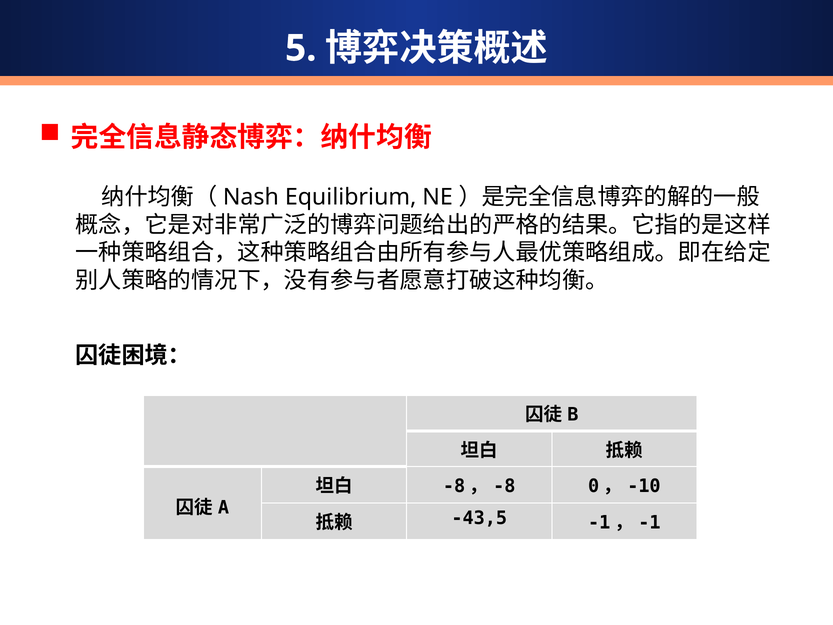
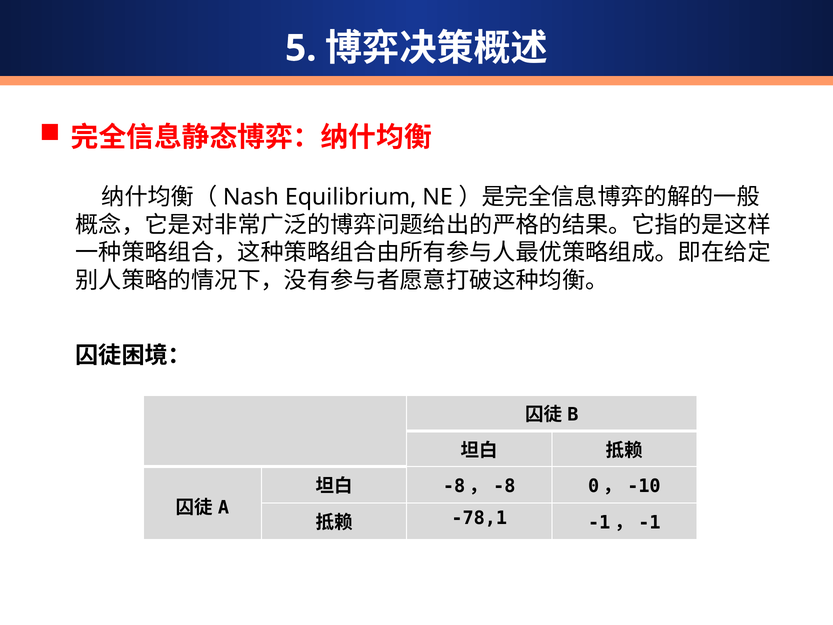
-43,5: -43,5 -> -78,1 (479, 518)
